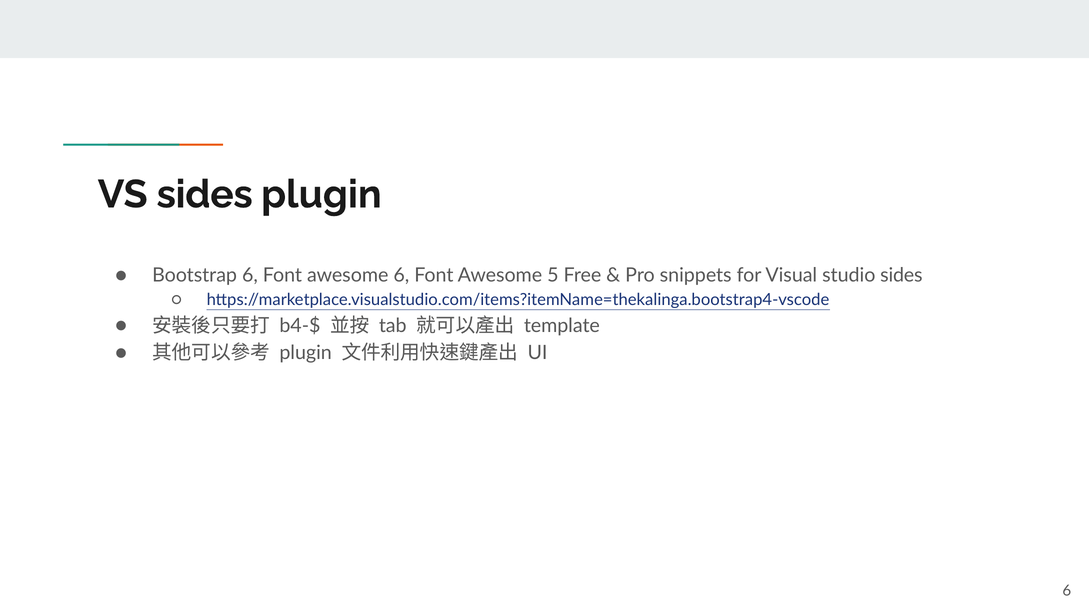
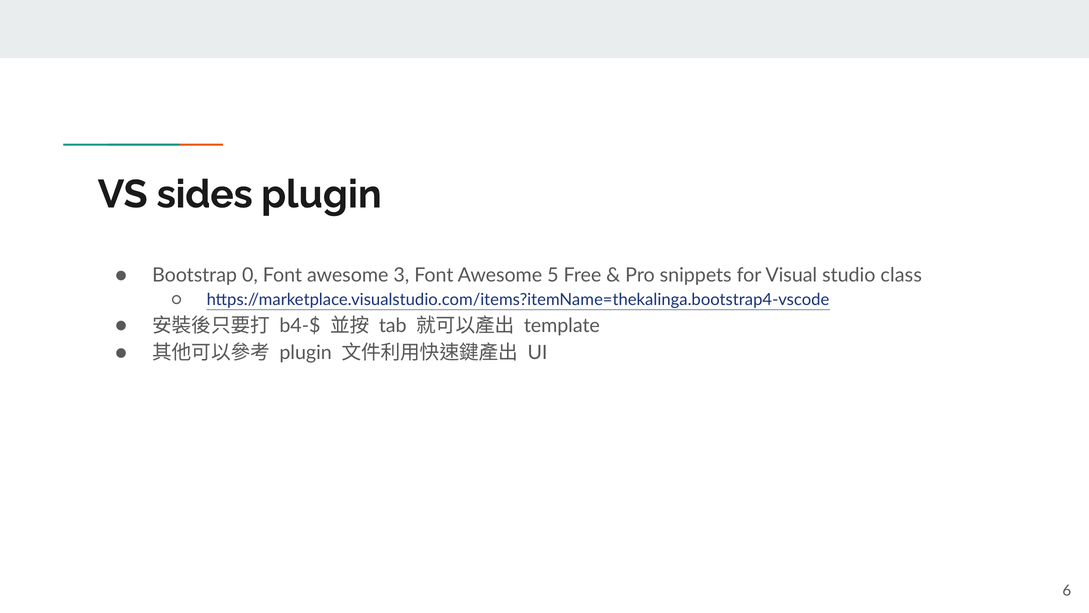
Bootstrap 6: 6 -> 0 (250, 275)
awesome 6: 6 -> 3 (401, 275)
studio sides: sides -> class (901, 275)
